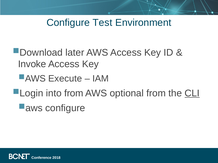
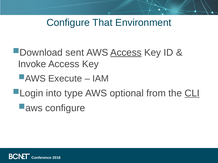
Test: Test -> That (102, 23)
later: later -> sent (75, 53)
Access underline: none -> present (126, 53)
into from: from -> type (74, 94)
